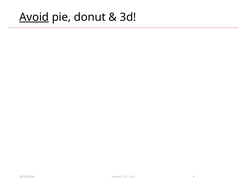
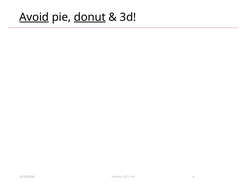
donut underline: none -> present (90, 17)
